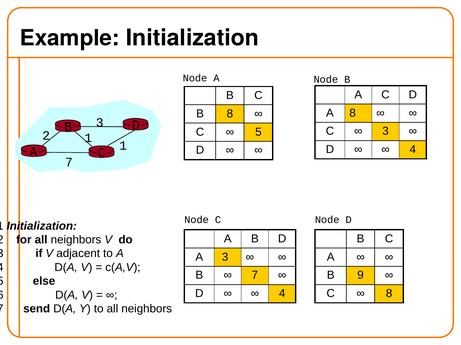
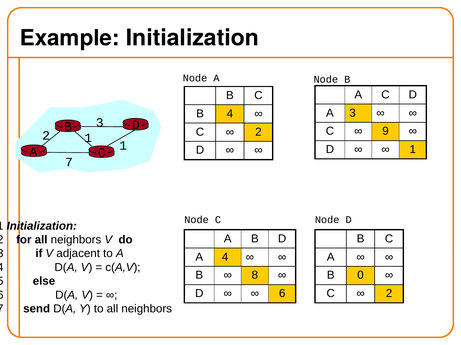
A 8: 8 -> 3 (353, 113)
B 8: 8 -> 4 (230, 114)
3: 3 -> 9 (385, 131)
5: 5 -> 2 (258, 132)
4: 4 -> 1 (413, 150)
3: 3 -> 4 (225, 257)
7: 7 -> 8 (255, 276)
9: 9 -> 0 (361, 276)
4: 4 -> 6 (282, 294)
8: 8 -> 2 (389, 294)
